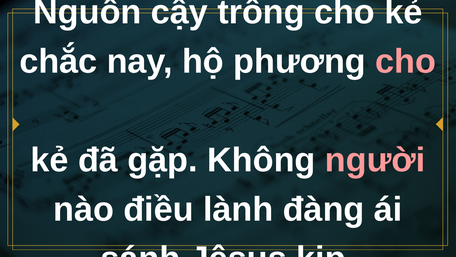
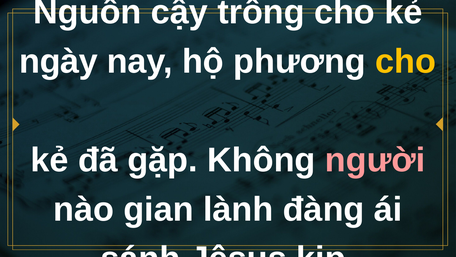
chắc: chắc -> ngày (59, 61)
cho colour: pink -> yellow (406, 61)
điều: điều -> gian (159, 209)
